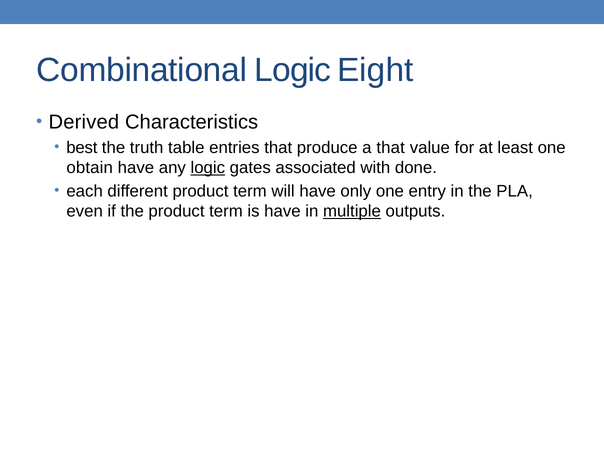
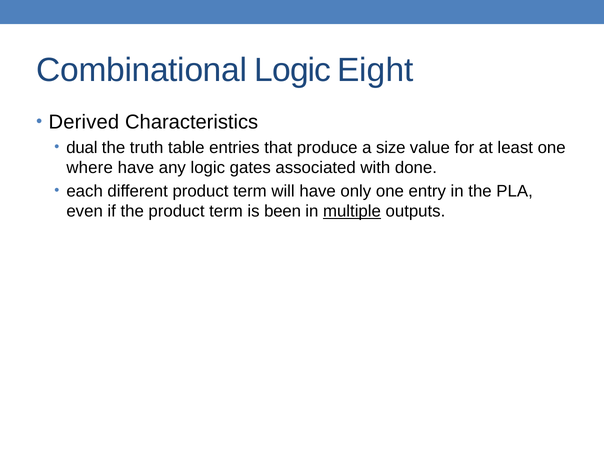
best: best -> dual (82, 147)
a that: that -> size (391, 147)
obtain: obtain -> where (90, 168)
logic underline: present -> none (208, 168)
is have: have -> been (283, 211)
